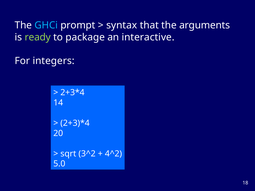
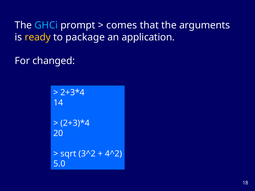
syntax: syntax -> comes (122, 25)
ready colour: light green -> yellow (38, 37)
interactive: interactive -> application (148, 37)
integers: integers -> changed (54, 61)
